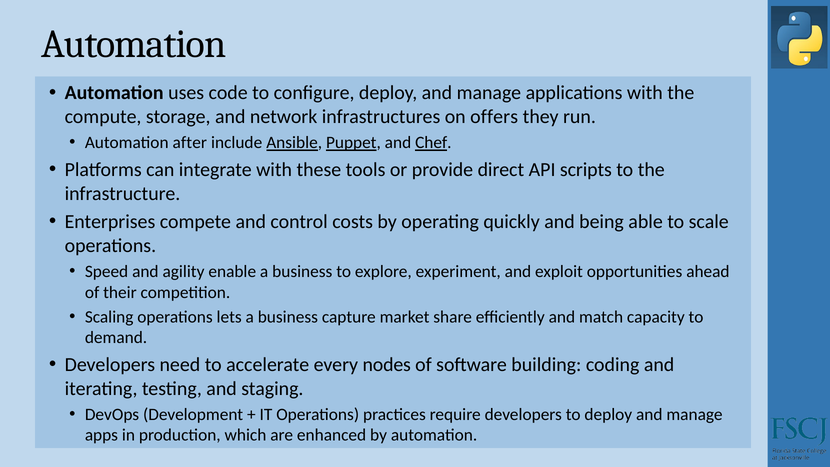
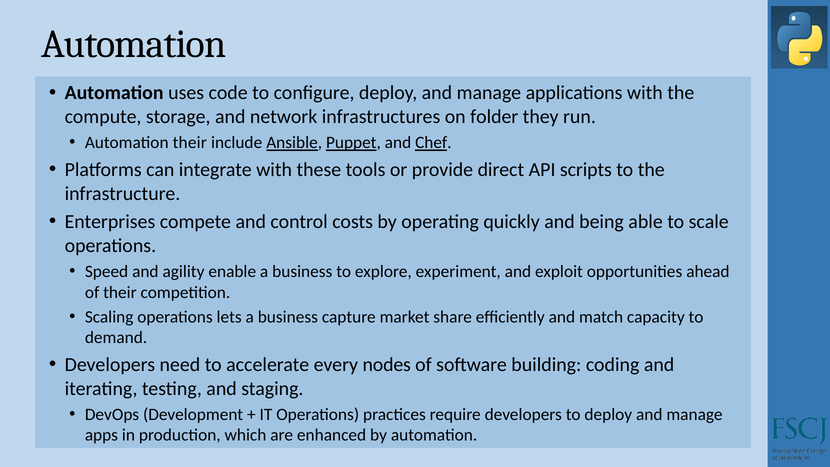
offers: offers -> folder (494, 117)
Automation after: after -> their (190, 143)
